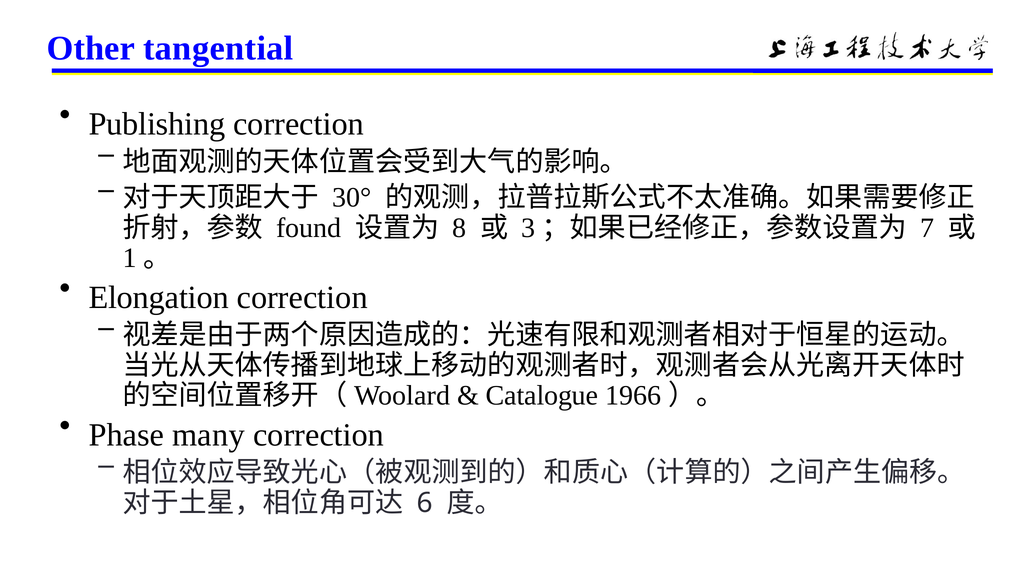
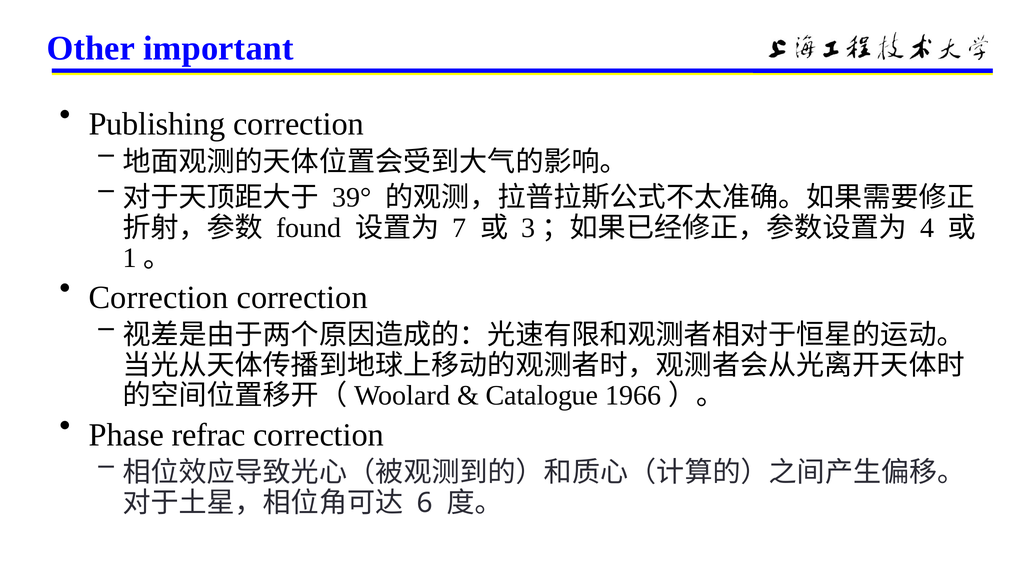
tangential: tangential -> important (218, 48)
30°: 30° -> 39° (352, 198)
8: 8 -> 7 (459, 228)
7: 7 -> 4 (927, 228)
Elongation: Elongation -> Correction (158, 297)
many: many -> refrac (209, 435)
